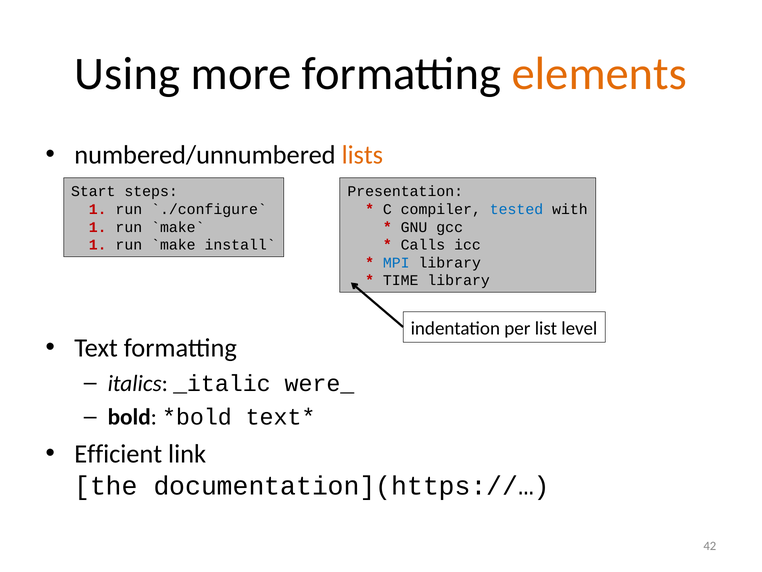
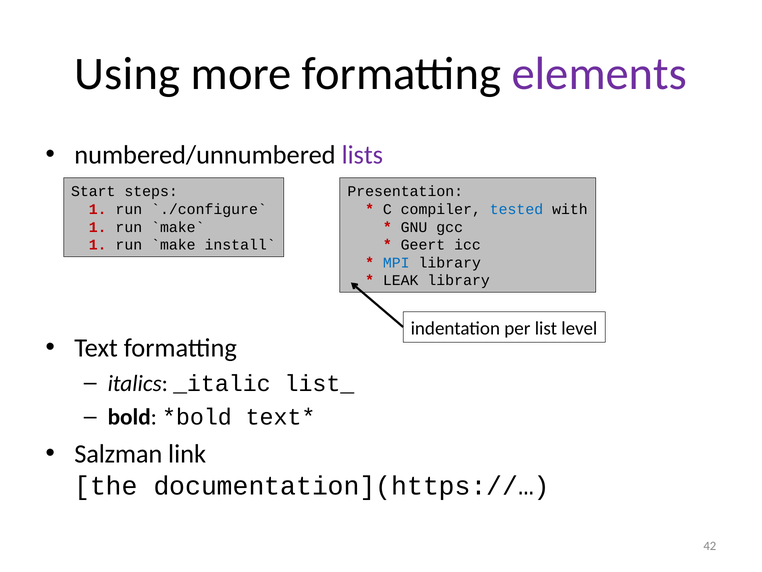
elements colour: orange -> purple (599, 74)
lists colour: orange -> purple (362, 155)
Calls: Calls -> Geert (423, 245)
TIME: TIME -> LEAK (401, 280)
were_: were_ -> list_ (319, 383)
Efficient: Efficient -> Salzman (118, 454)
